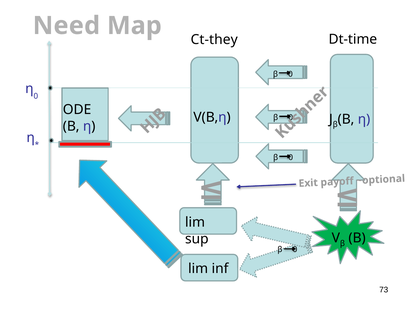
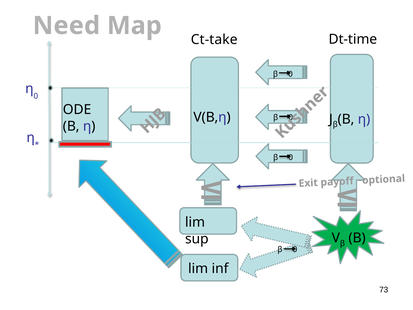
Ct-they: Ct-they -> Ct-take (214, 40)
